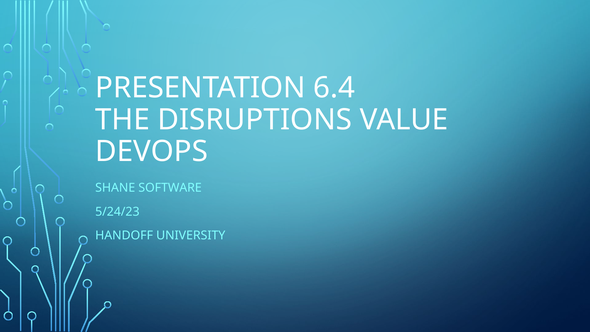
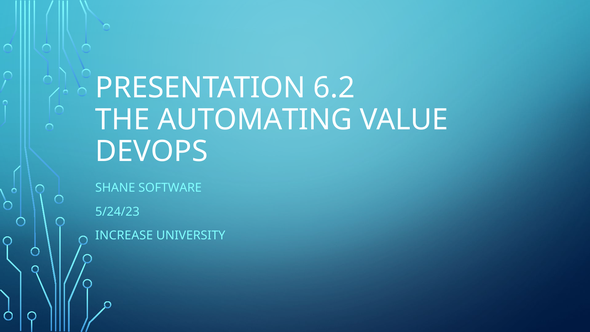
6.4: 6.4 -> 6.2 (334, 88)
DISRUPTIONS: DISRUPTIONS -> AUTOMATING (255, 120)
HANDOFF: HANDOFF -> INCREASE (124, 235)
